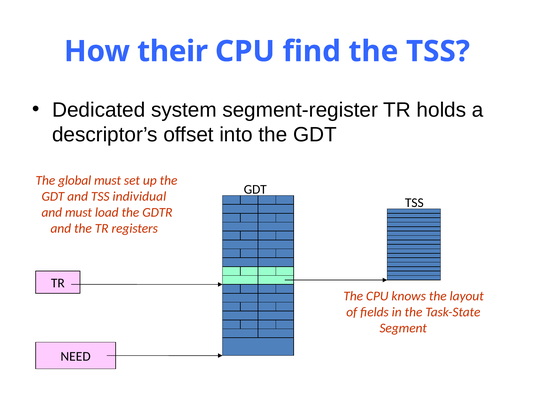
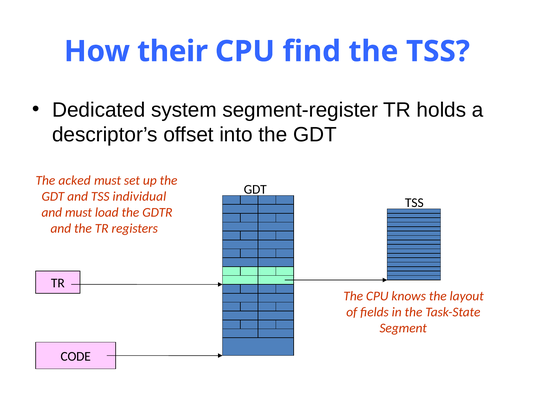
global: global -> acked (75, 181)
NEED: NEED -> CODE (76, 357)
